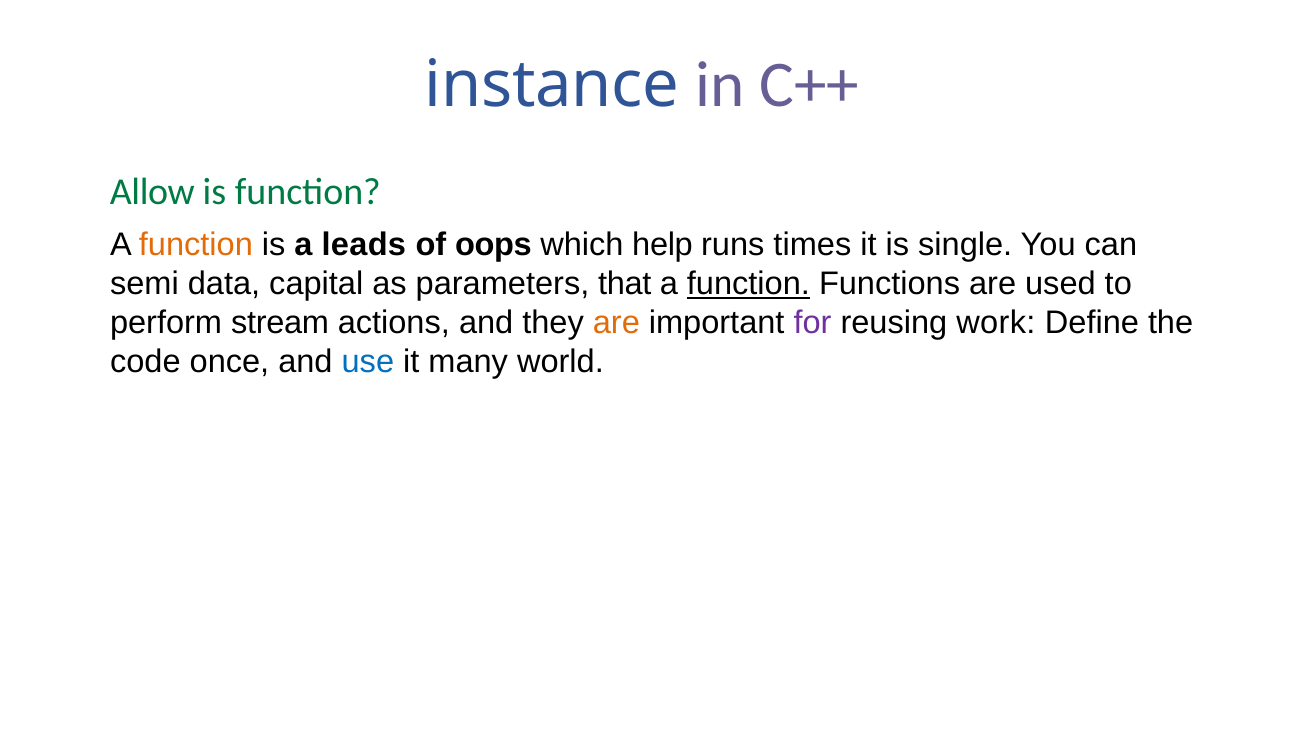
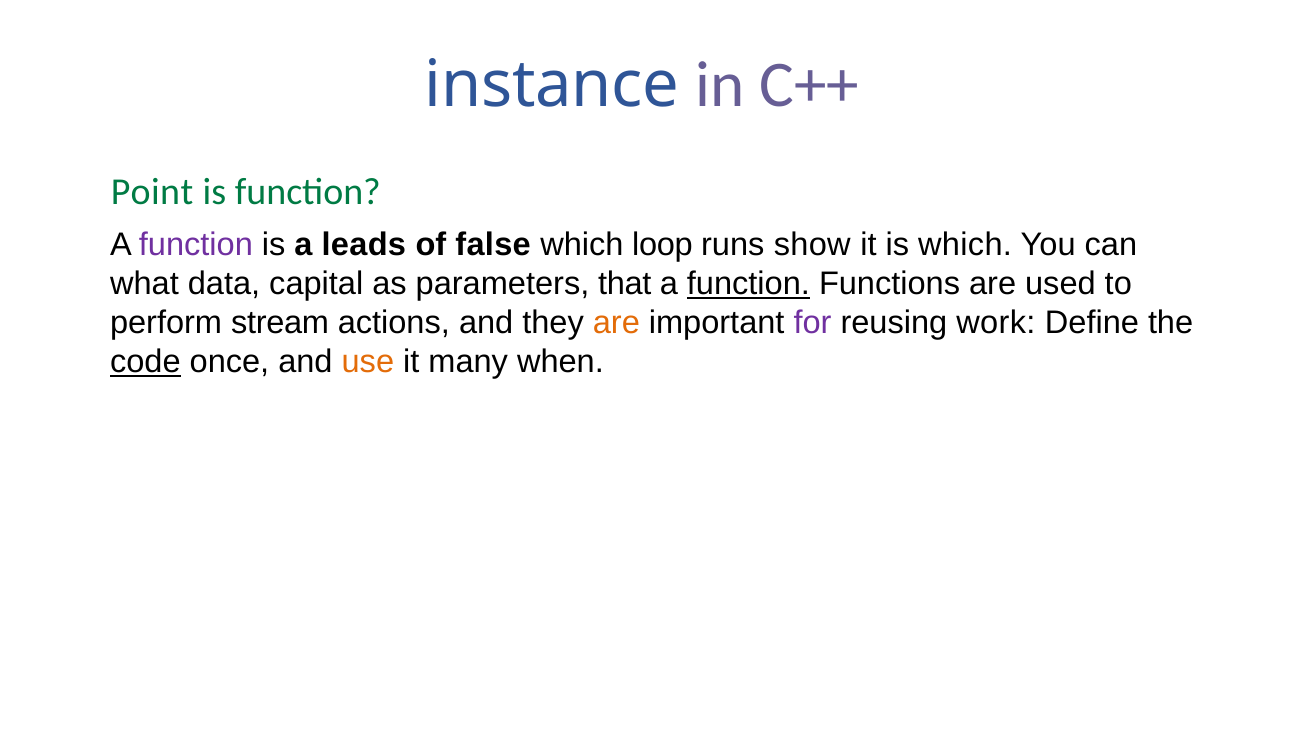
Allow: Allow -> Point (152, 192)
function colour: orange -> purple (196, 244)
oops: oops -> false (493, 244)
help: help -> loop (663, 244)
times: times -> show (812, 244)
is single: single -> which (965, 244)
semi: semi -> what (144, 283)
code underline: none -> present (145, 361)
use colour: blue -> orange (368, 361)
world: world -> when (560, 361)
